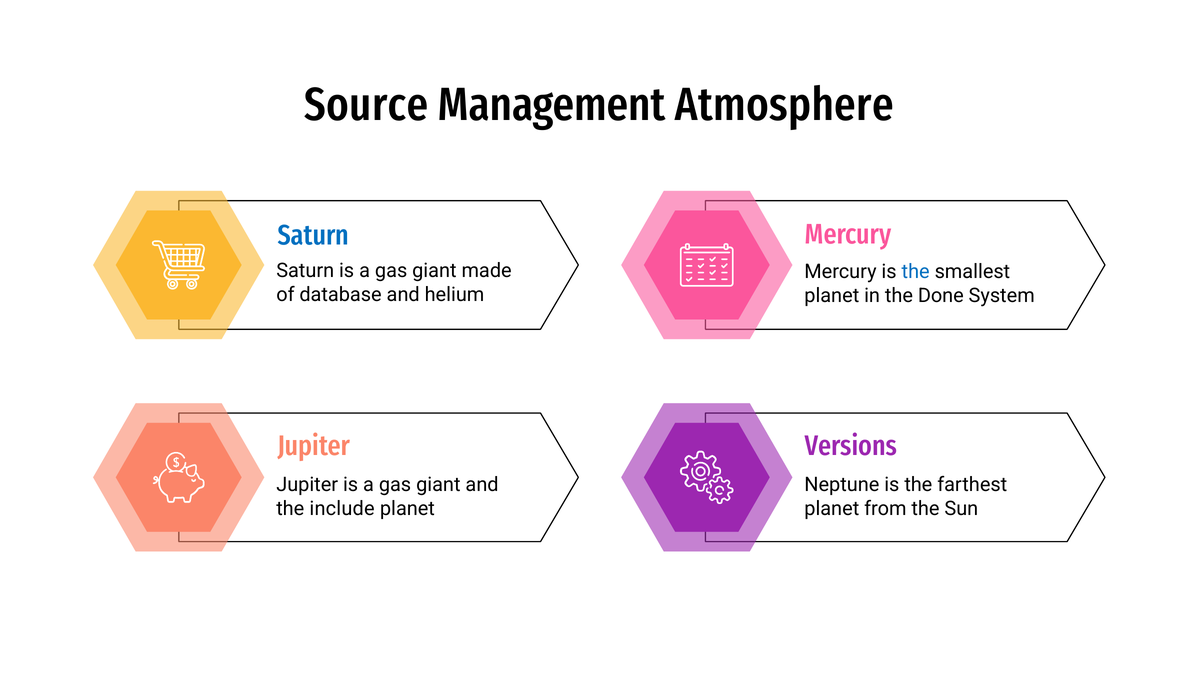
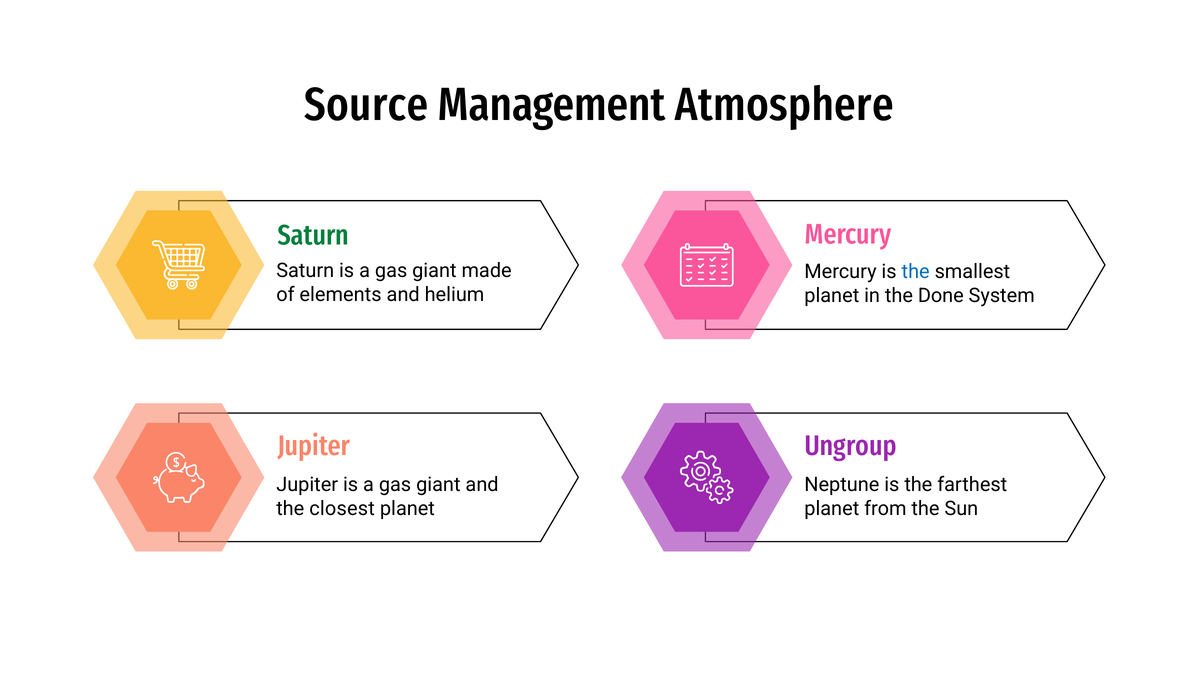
Saturn colour: blue -> green (313, 235)
database: database -> elements (340, 295)
Versions: Versions -> Ungroup (851, 446)
include: include -> closest (342, 509)
